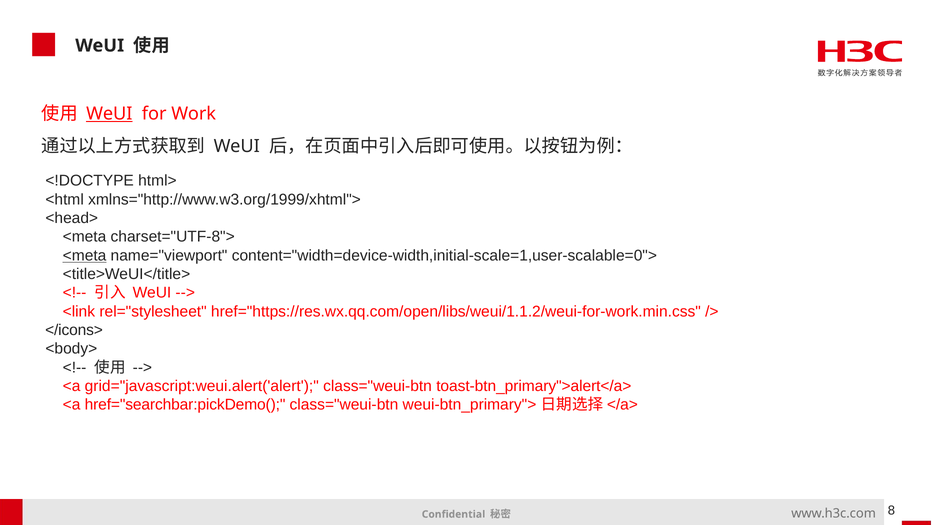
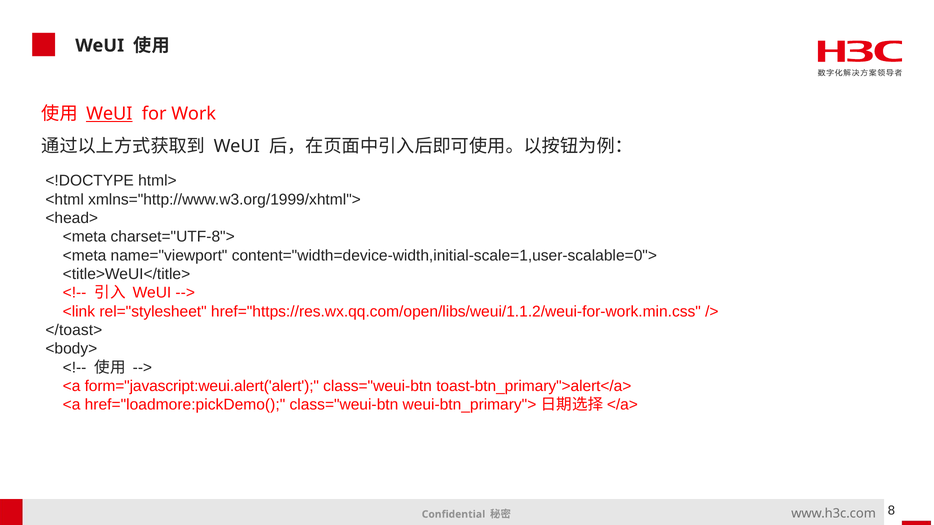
<meta underline: present -> none (85, 256)
</icons>: </icons> -> </toast> (74, 330)
grid="javascript:weui.alert('alert: grid="javascript:weui.alert('alert -> form="javascript:weui.alert('alert (202, 386)
href="searchbar:pickDemo(: href="searchbar:pickDemo( -> href="loadmore:pickDemo( (185, 405)
